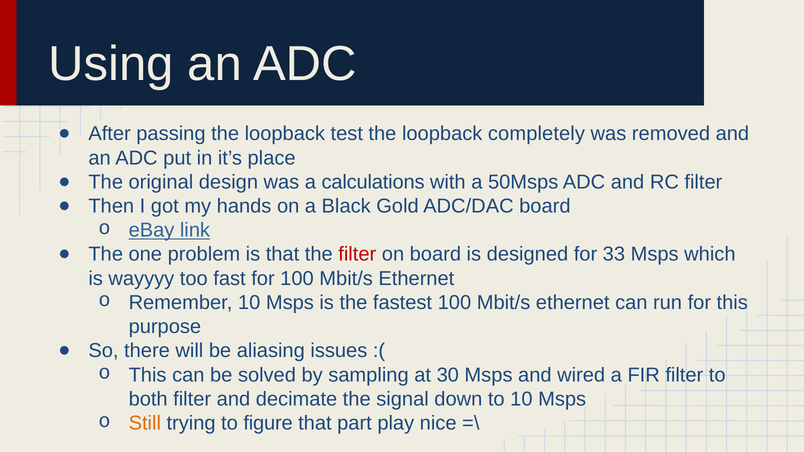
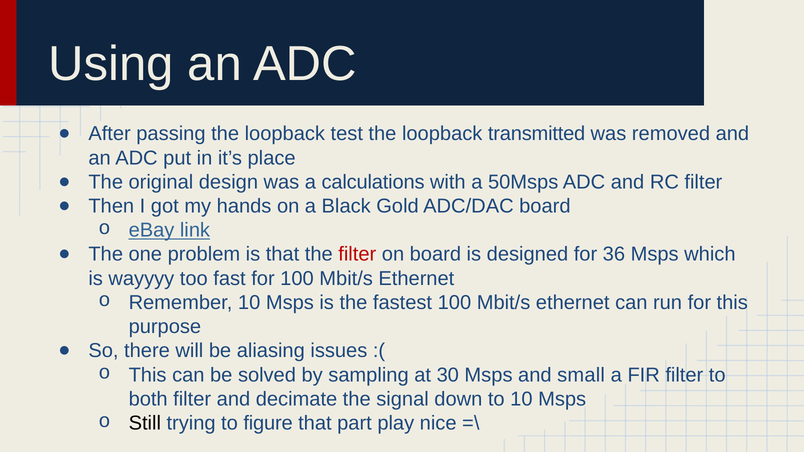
completely: completely -> transmitted (537, 134)
33: 33 -> 36 (614, 255)
wired: wired -> small (581, 375)
Still colour: orange -> black (145, 423)
